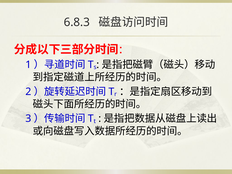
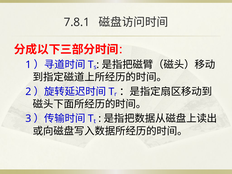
6.8.3: 6.8.3 -> 7.8.1 (77, 22)
